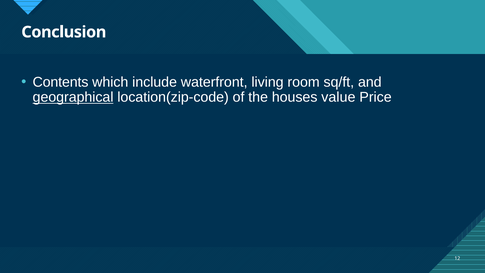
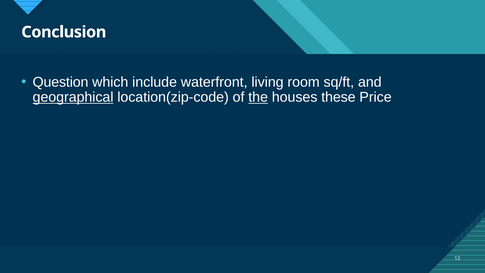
Contents: Contents -> Question (61, 82)
the underline: none -> present (258, 97)
value: value -> these (338, 97)
